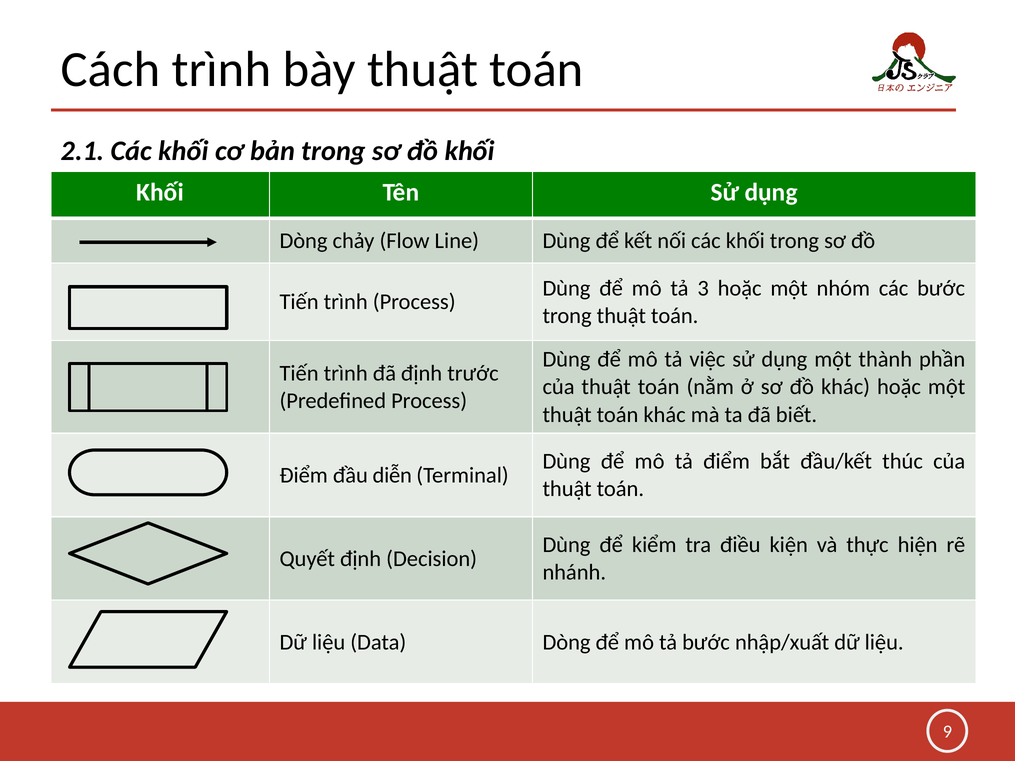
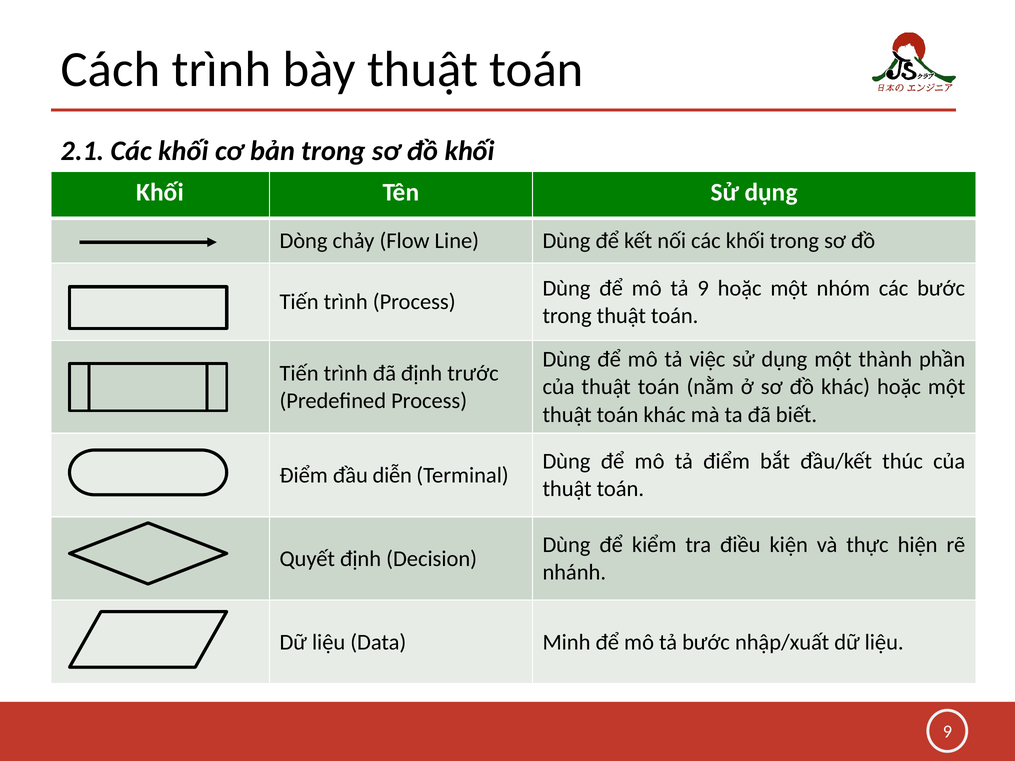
tả 3: 3 -> 9 (703, 288)
Data Dòng: Dòng -> Minh (566, 642)
